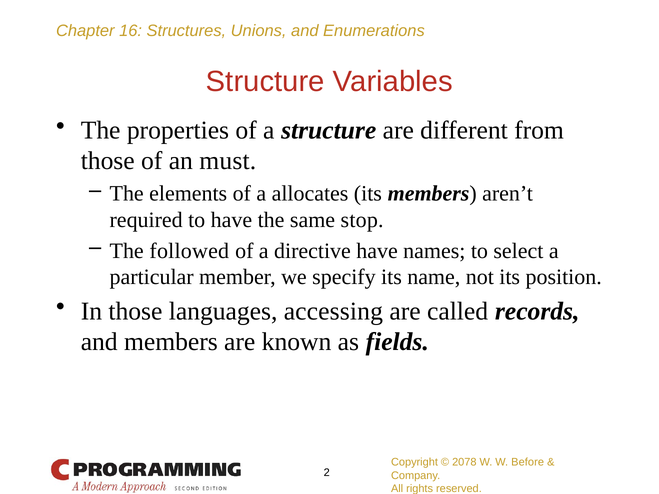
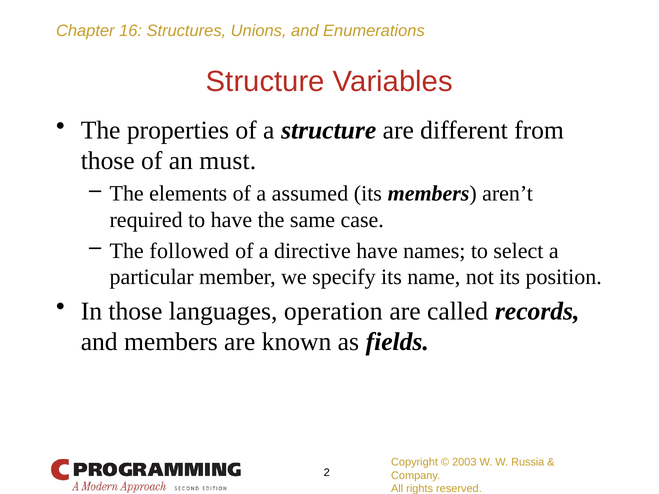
allocates: allocates -> assumed (310, 194)
stop: stop -> case (362, 220)
accessing: accessing -> operation (333, 311)
2078: 2078 -> 2003 (464, 463)
Before: Before -> Russia (528, 463)
